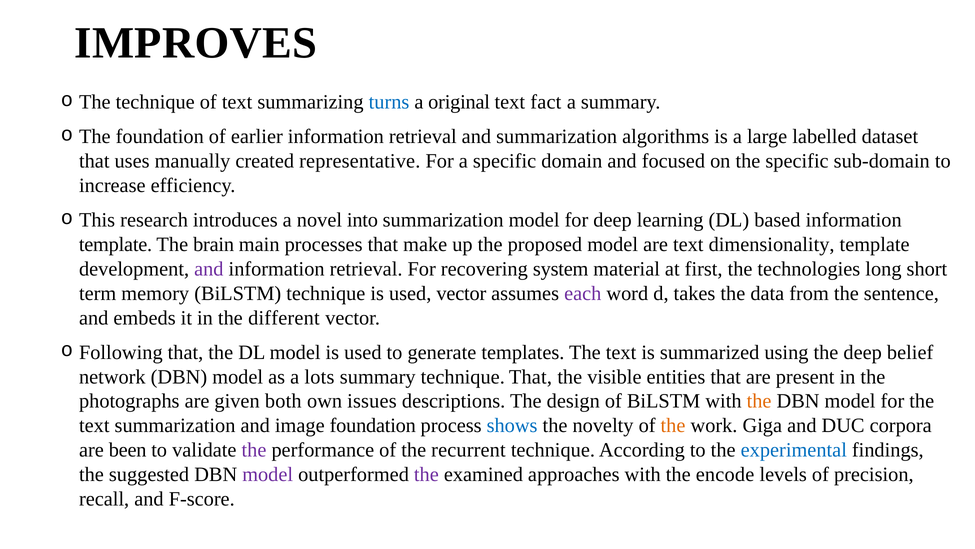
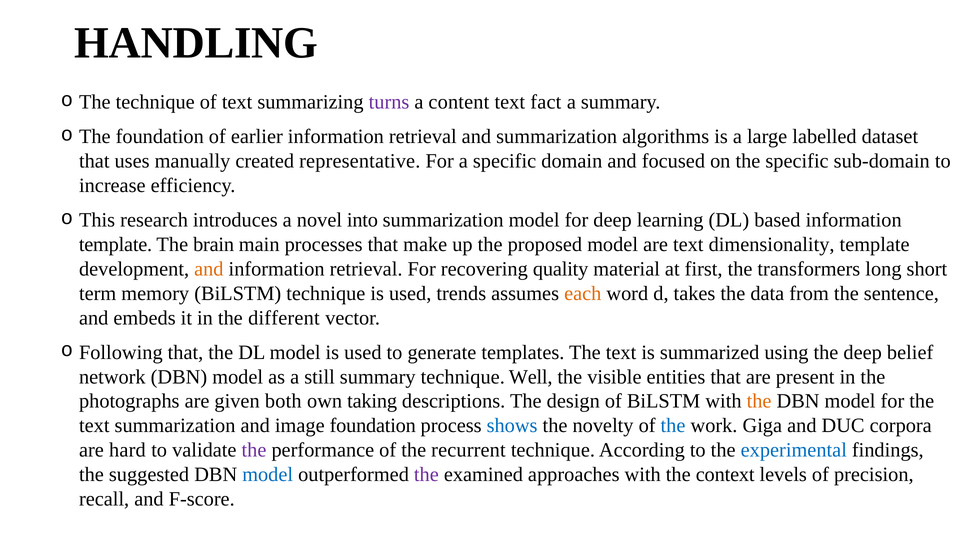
IMPROVES: IMPROVES -> HANDLING (196, 43)
turns colour: blue -> purple (389, 102)
original: original -> content (459, 102)
and colour: purple -> orange (209, 269)
system: system -> quality (561, 269)
technologies: technologies -> transformers (809, 269)
used vector: vector -> trends (461, 293)
each colour: purple -> orange (583, 293)
lots: lots -> still (320, 376)
technique That: That -> Well (531, 376)
issues: issues -> taking (372, 401)
the colour: orange -> blue (673, 425)
been: been -> hard (127, 450)
model colour: purple -> blue (268, 474)
encode: encode -> context (725, 474)
